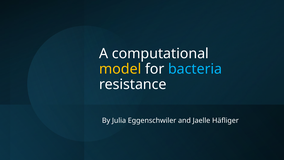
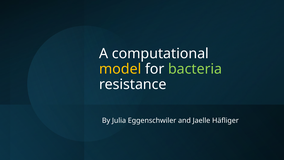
bacteria colour: light blue -> light green (195, 69)
